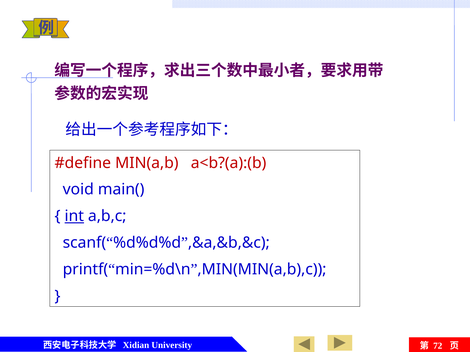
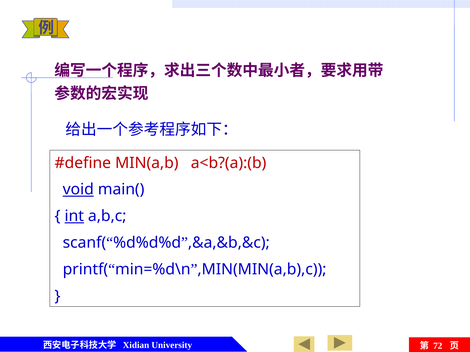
void underline: none -> present (78, 190)
